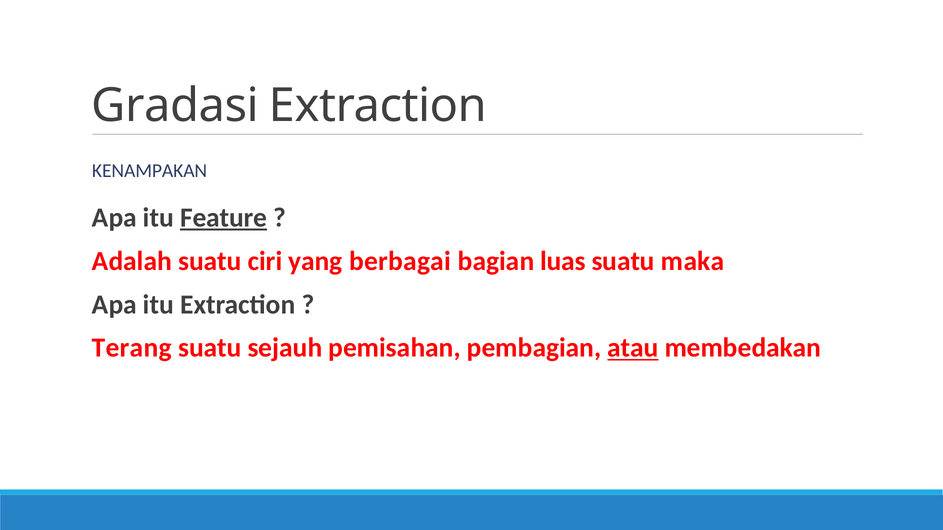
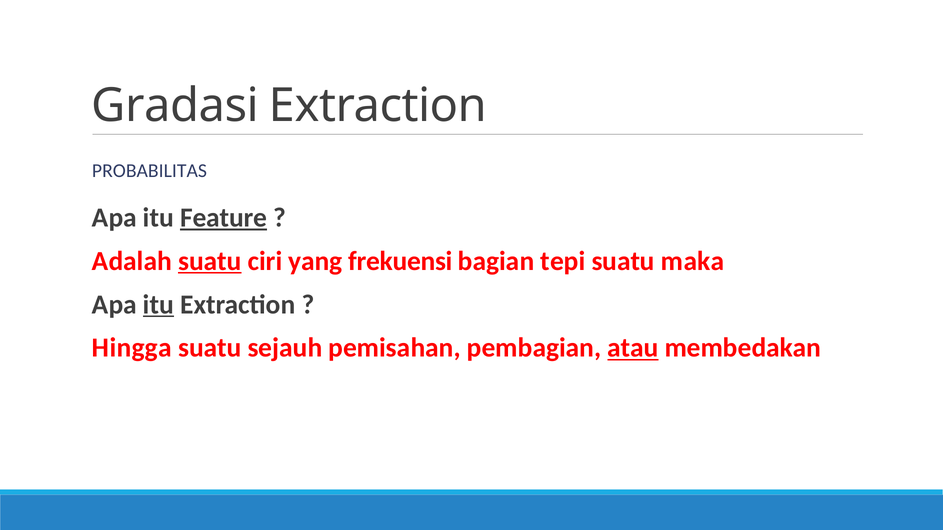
KENAMPAKAN: KENAMPAKAN -> PROBABILITAS (149, 171)
suatu underline: none -> present (210, 261)
berbagai: berbagai -> frekuensi (400, 261)
luas: luas -> tepi (563, 261)
itu underline: none -> present (158, 305)
Terang: Terang -> Hingga (132, 348)
